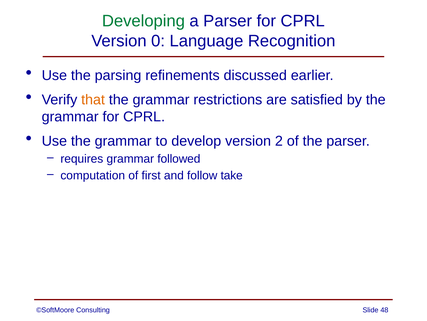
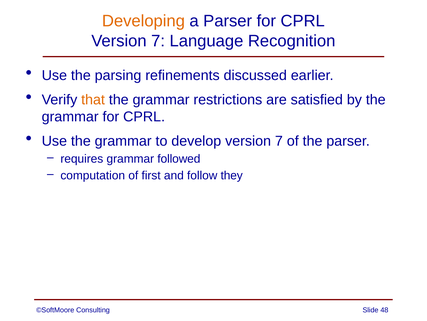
Developing colour: green -> orange (143, 21)
0: 0 -> 7 (158, 41)
develop version 2: 2 -> 7 (279, 141)
take: take -> they (232, 175)
